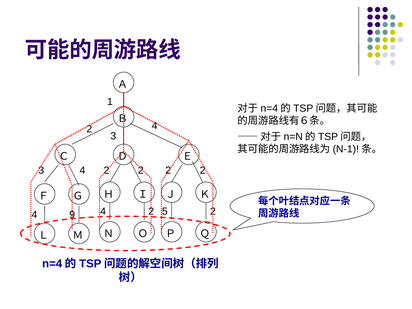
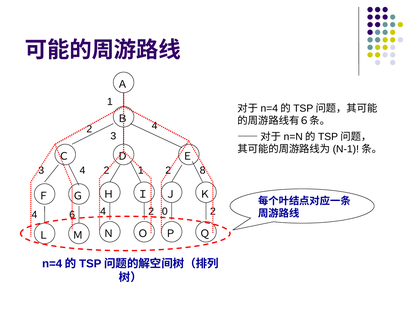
2: 2 -> 1 (141, 170)
2: 2 -> 8 (203, 170)
5: 5 -> 0 (165, 211)
9: 9 -> 6 (72, 215)
